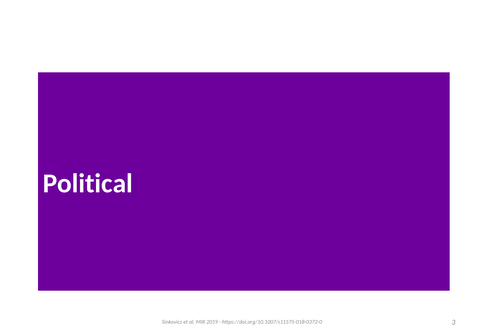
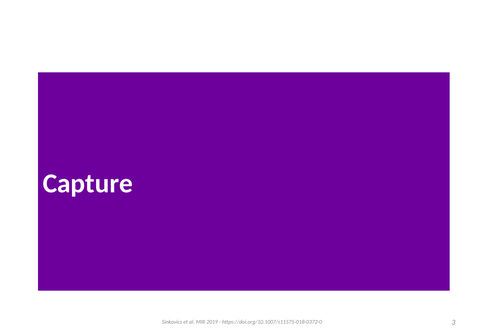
Political: Political -> Capture (88, 184)
